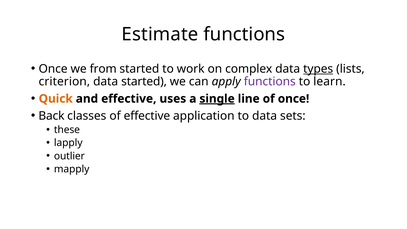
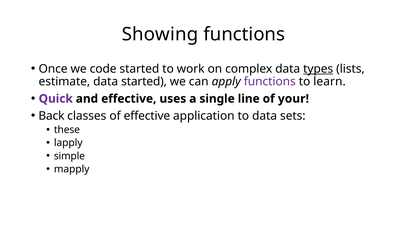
Estimate: Estimate -> Showing (160, 34)
from: from -> code (103, 69)
criterion: criterion -> estimate (64, 82)
Quick colour: orange -> purple (56, 99)
single underline: present -> none (217, 99)
of once: once -> your (293, 99)
outlier: outlier -> simple (69, 156)
